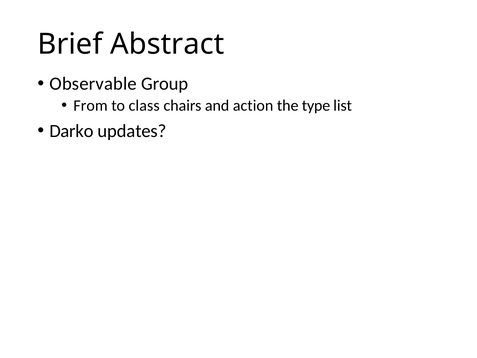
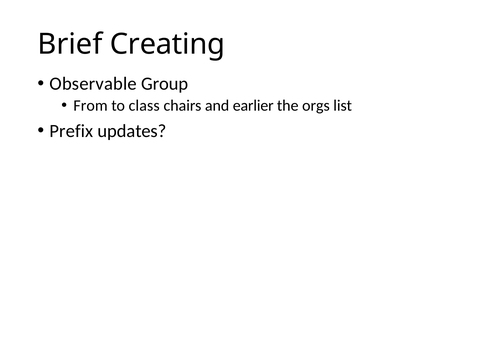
Abstract: Abstract -> Creating (167, 44)
action: action -> earlier (253, 106)
type: type -> orgs (316, 106)
Darko: Darko -> Prefix (71, 131)
